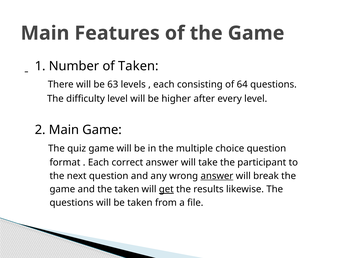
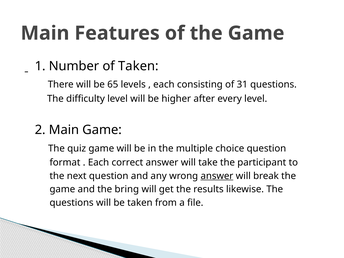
63: 63 -> 65 (113, 85)
64: 64 -> 31 (242, 85)
the taken: taken -> bring (127, 189)
get underline: present -> none (166, 189)
